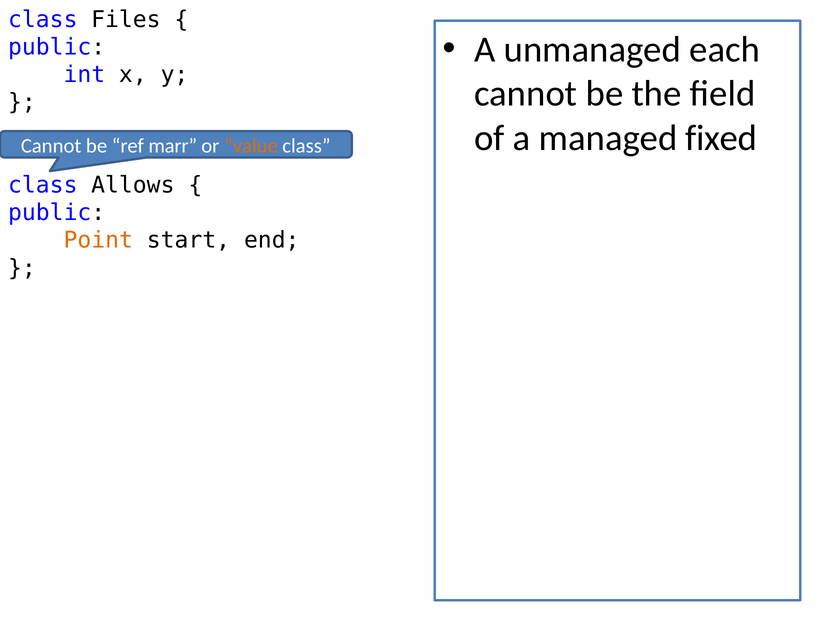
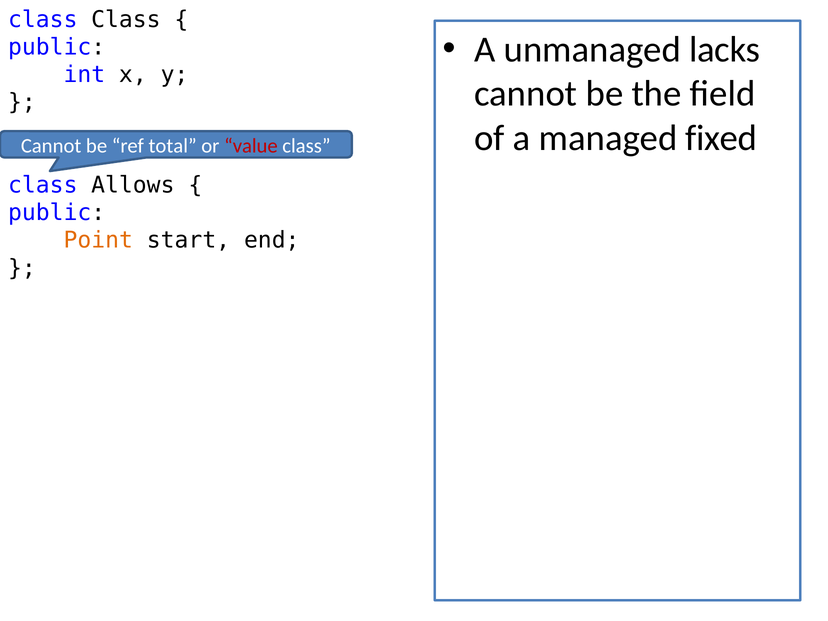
class Files: Files -> Class (126, 19)
each: each -> lacks (725, 50)
marr: marr -> total (173, 146)
value colour: orange -> red (251, 146)
